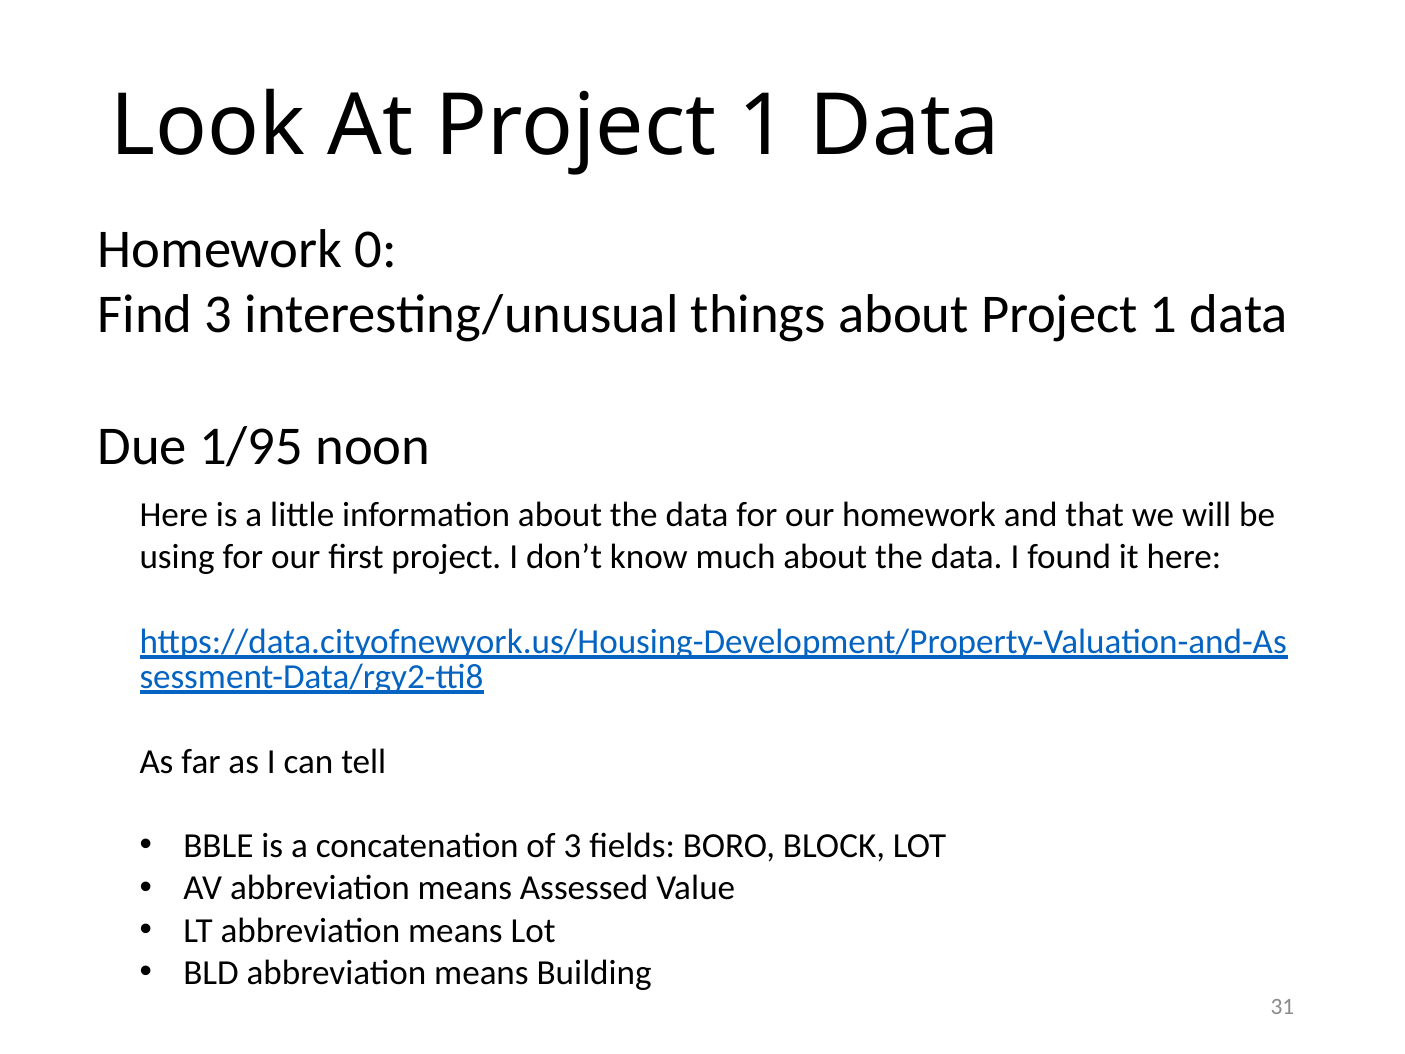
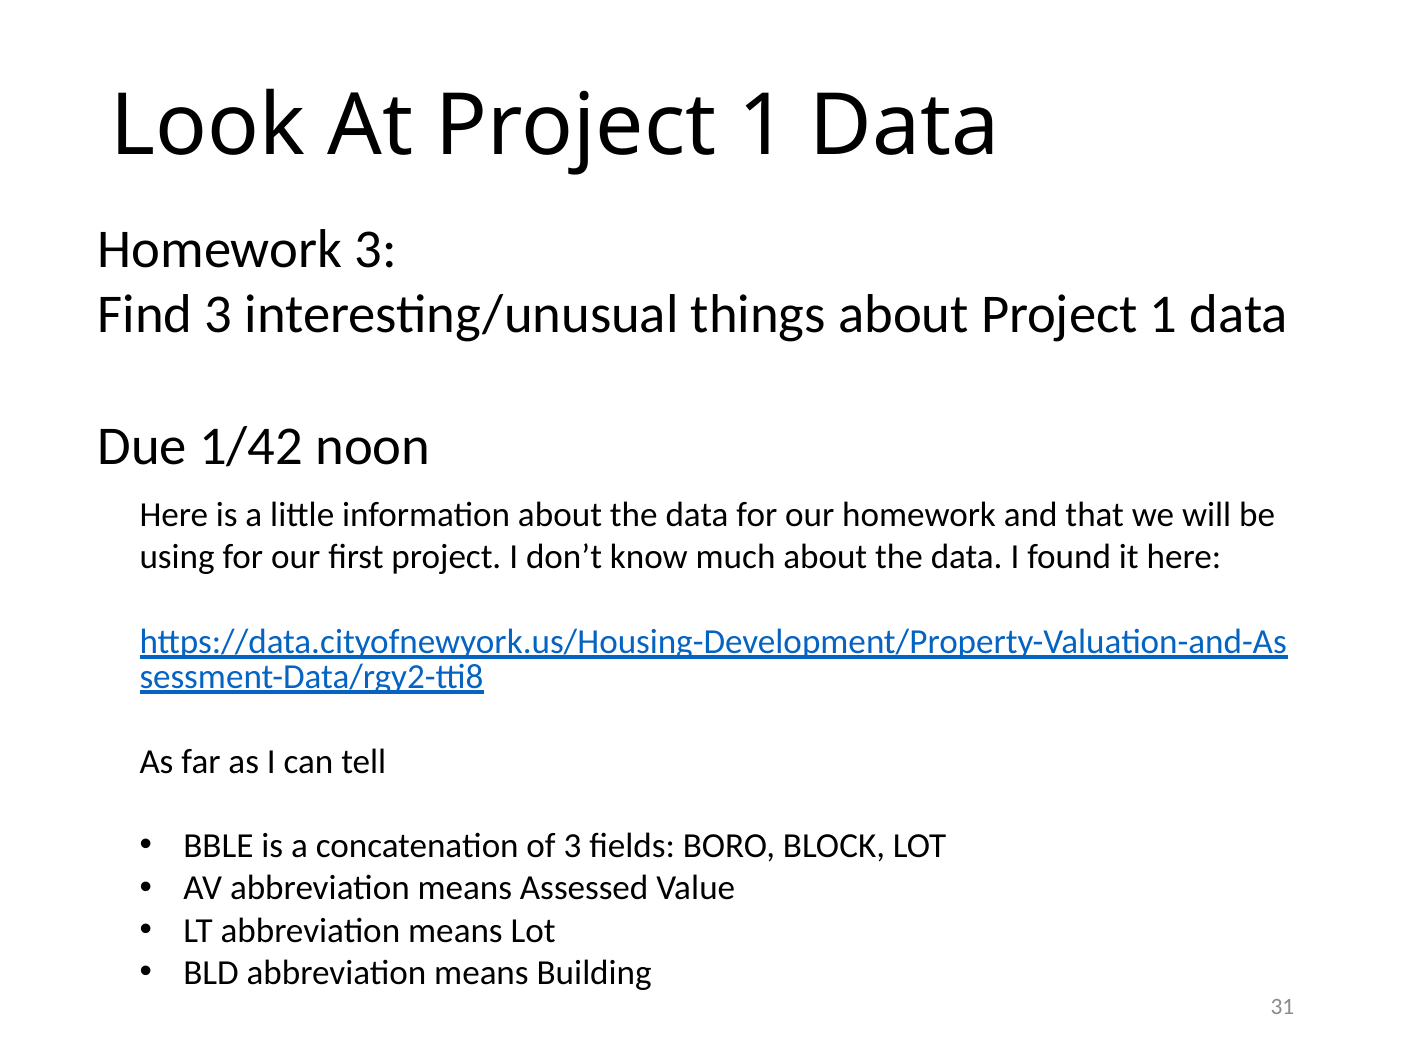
Homework 0: 0 -> 3 (375, 249)
1/95: 1/95 -> 1/42 (251, 446)
